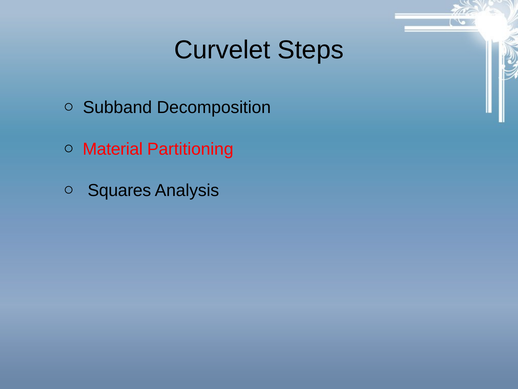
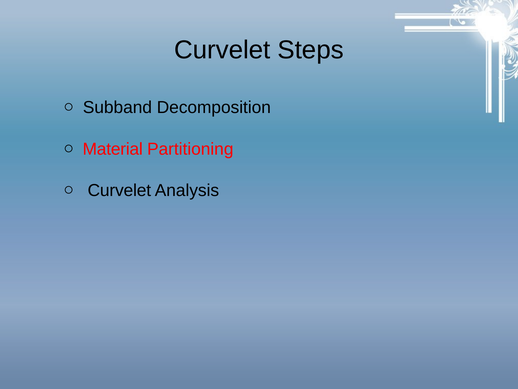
Squares: Squares -> Curvelet (119, 190)
